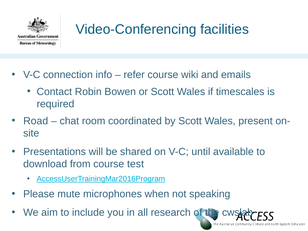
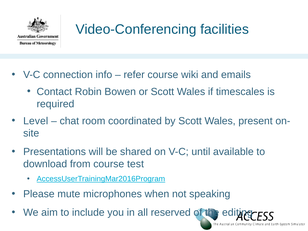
Road: Road -> Level (36, 121)
research: research -> reserved (171, 213)
cwslab: cwslab -> editing (237, 213)
